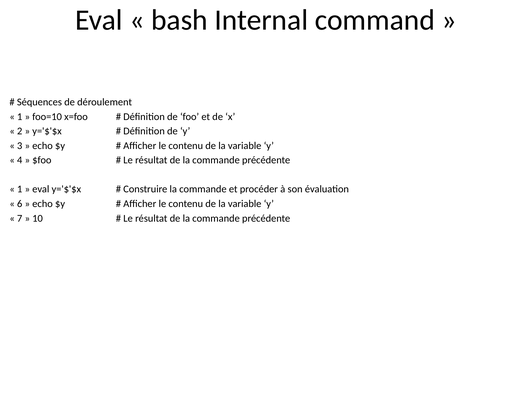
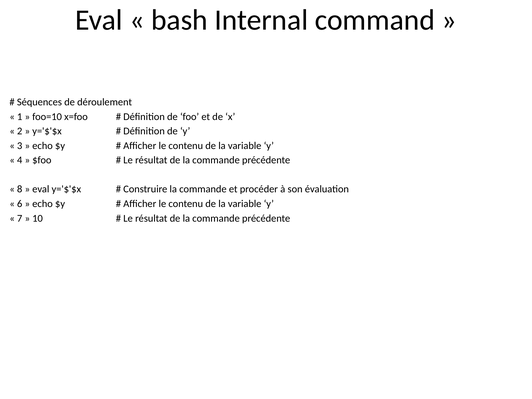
1: 1 -> 8 (20, 189)
